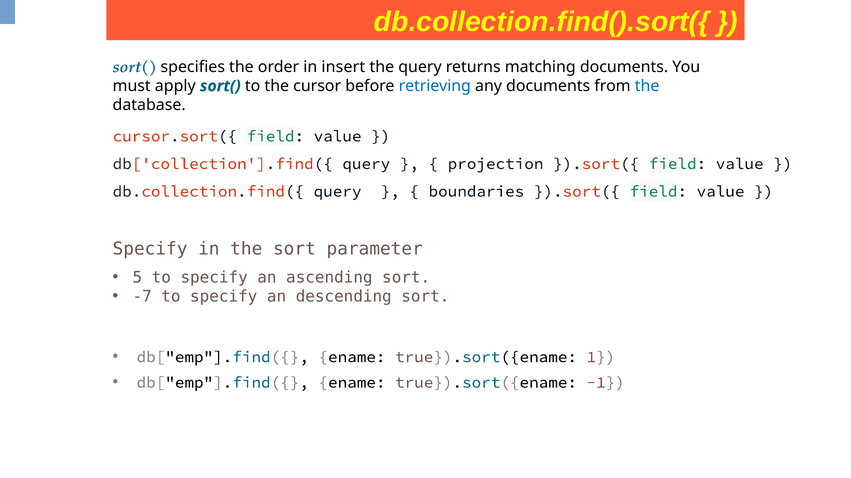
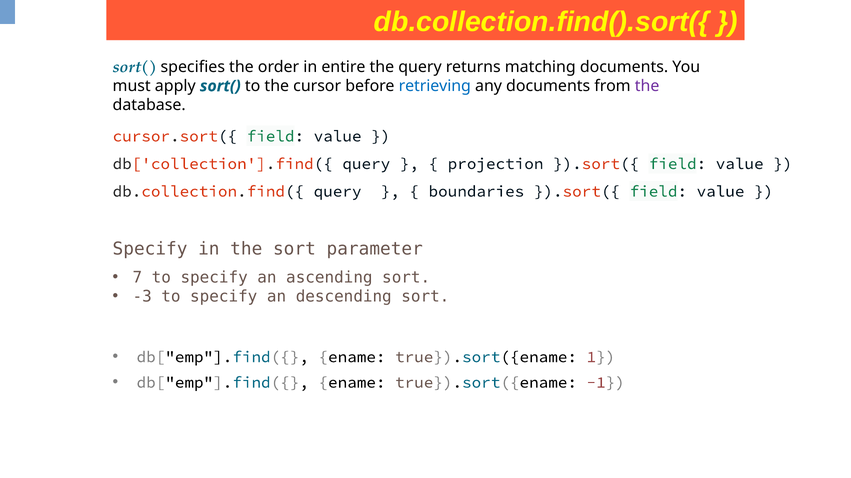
insert: insert -> entire (343, 67)
the colour: blue -> purple (647, 86)
5: 5 -> 7 (137, 278)
-7: -7 -> -3 (142, 297)
